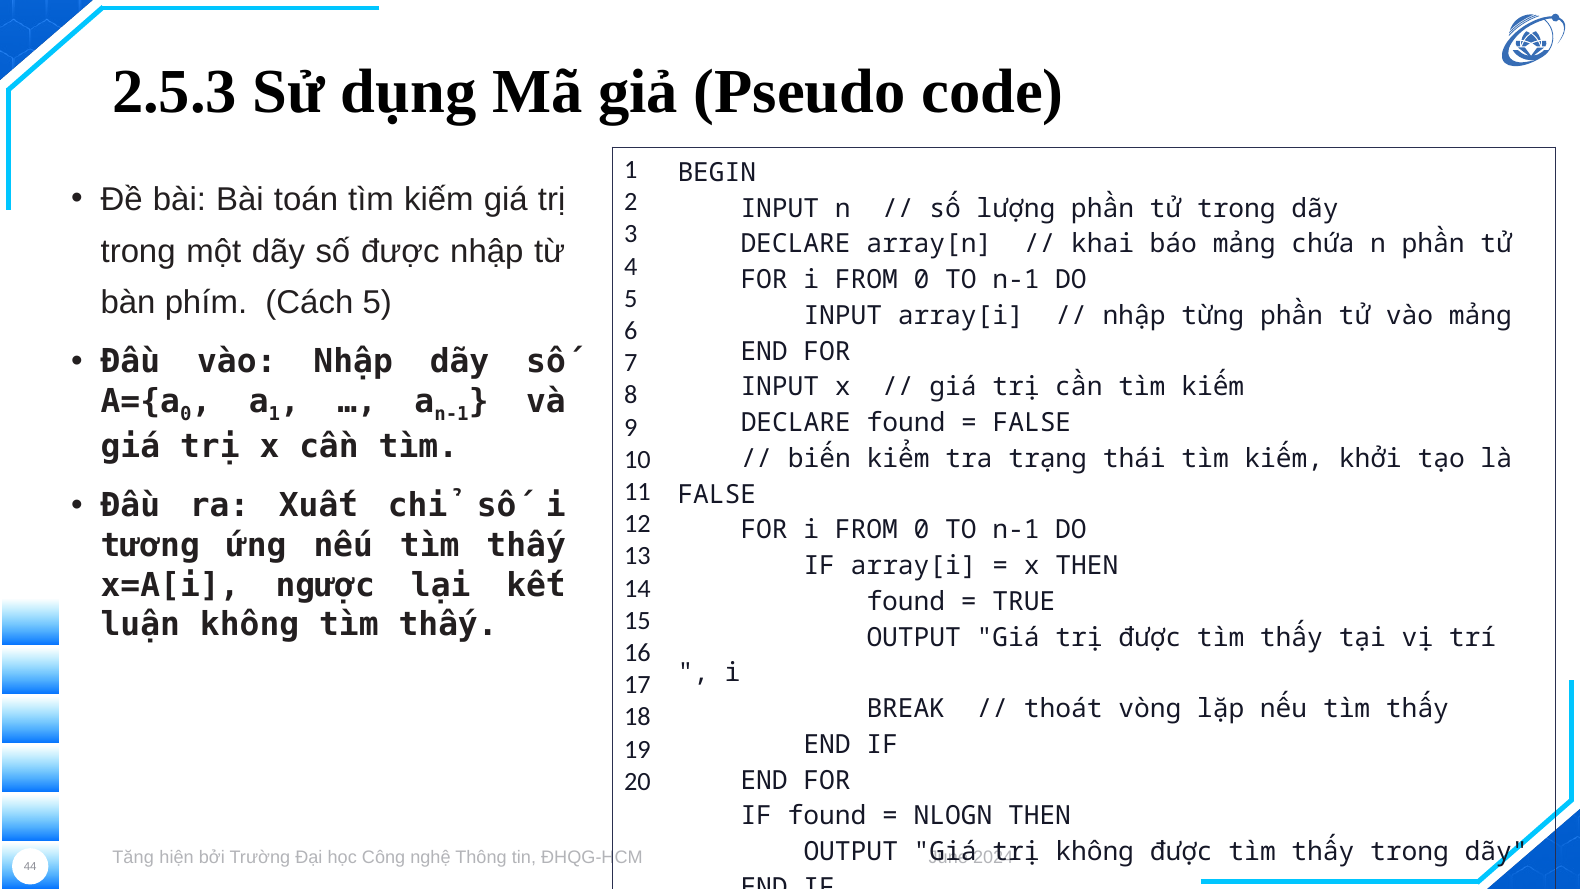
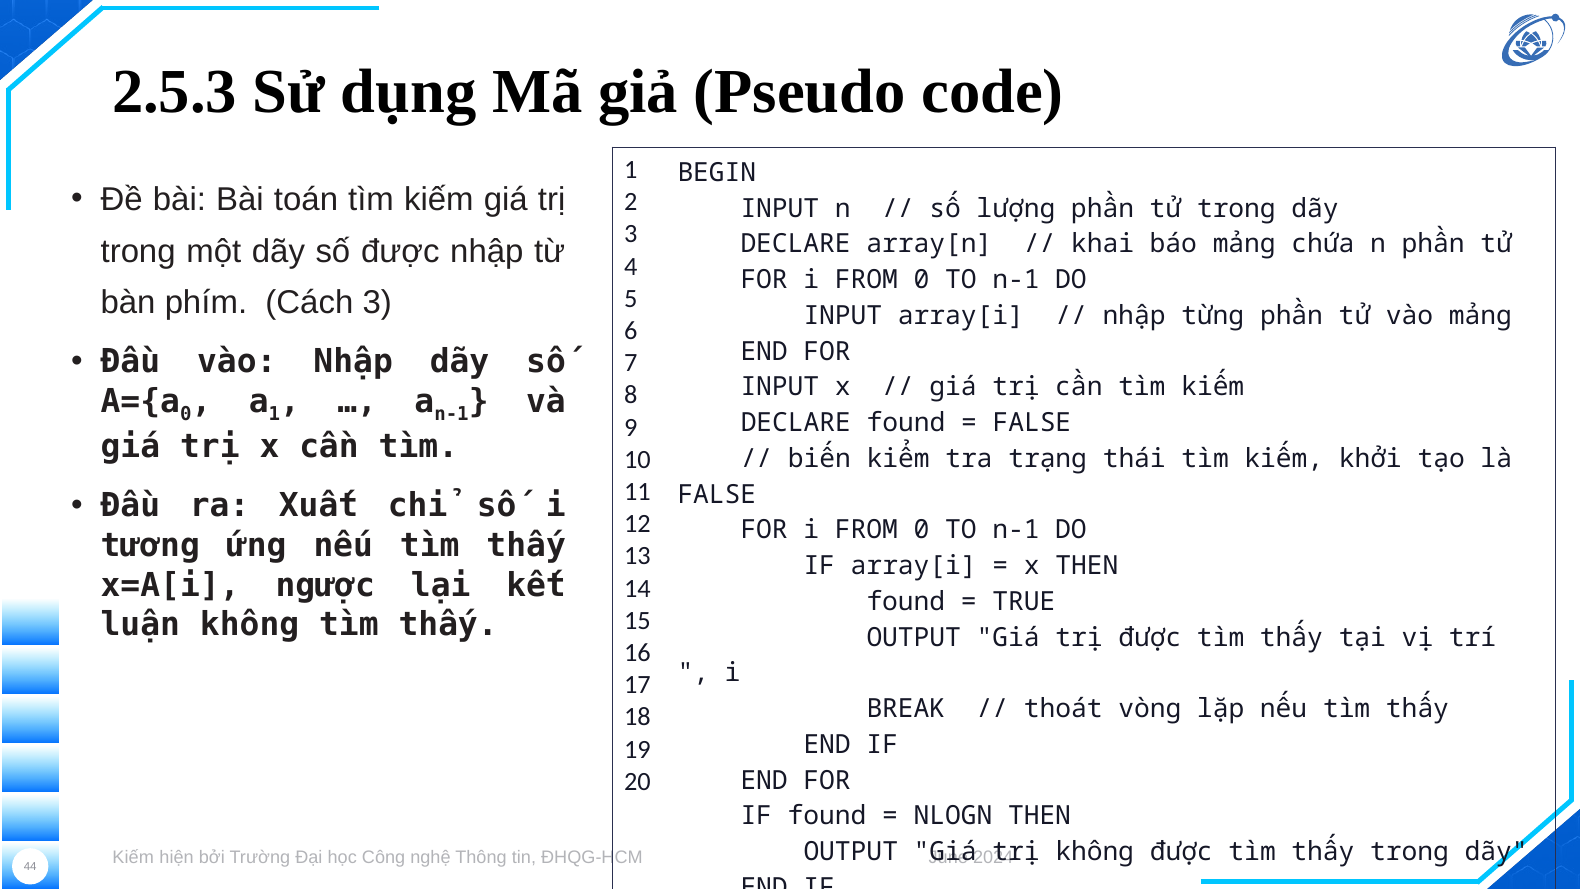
Cách 5: 5 -> 3 (377, 303)
Tăng: Tăng -> Kiếm (133, 857)
